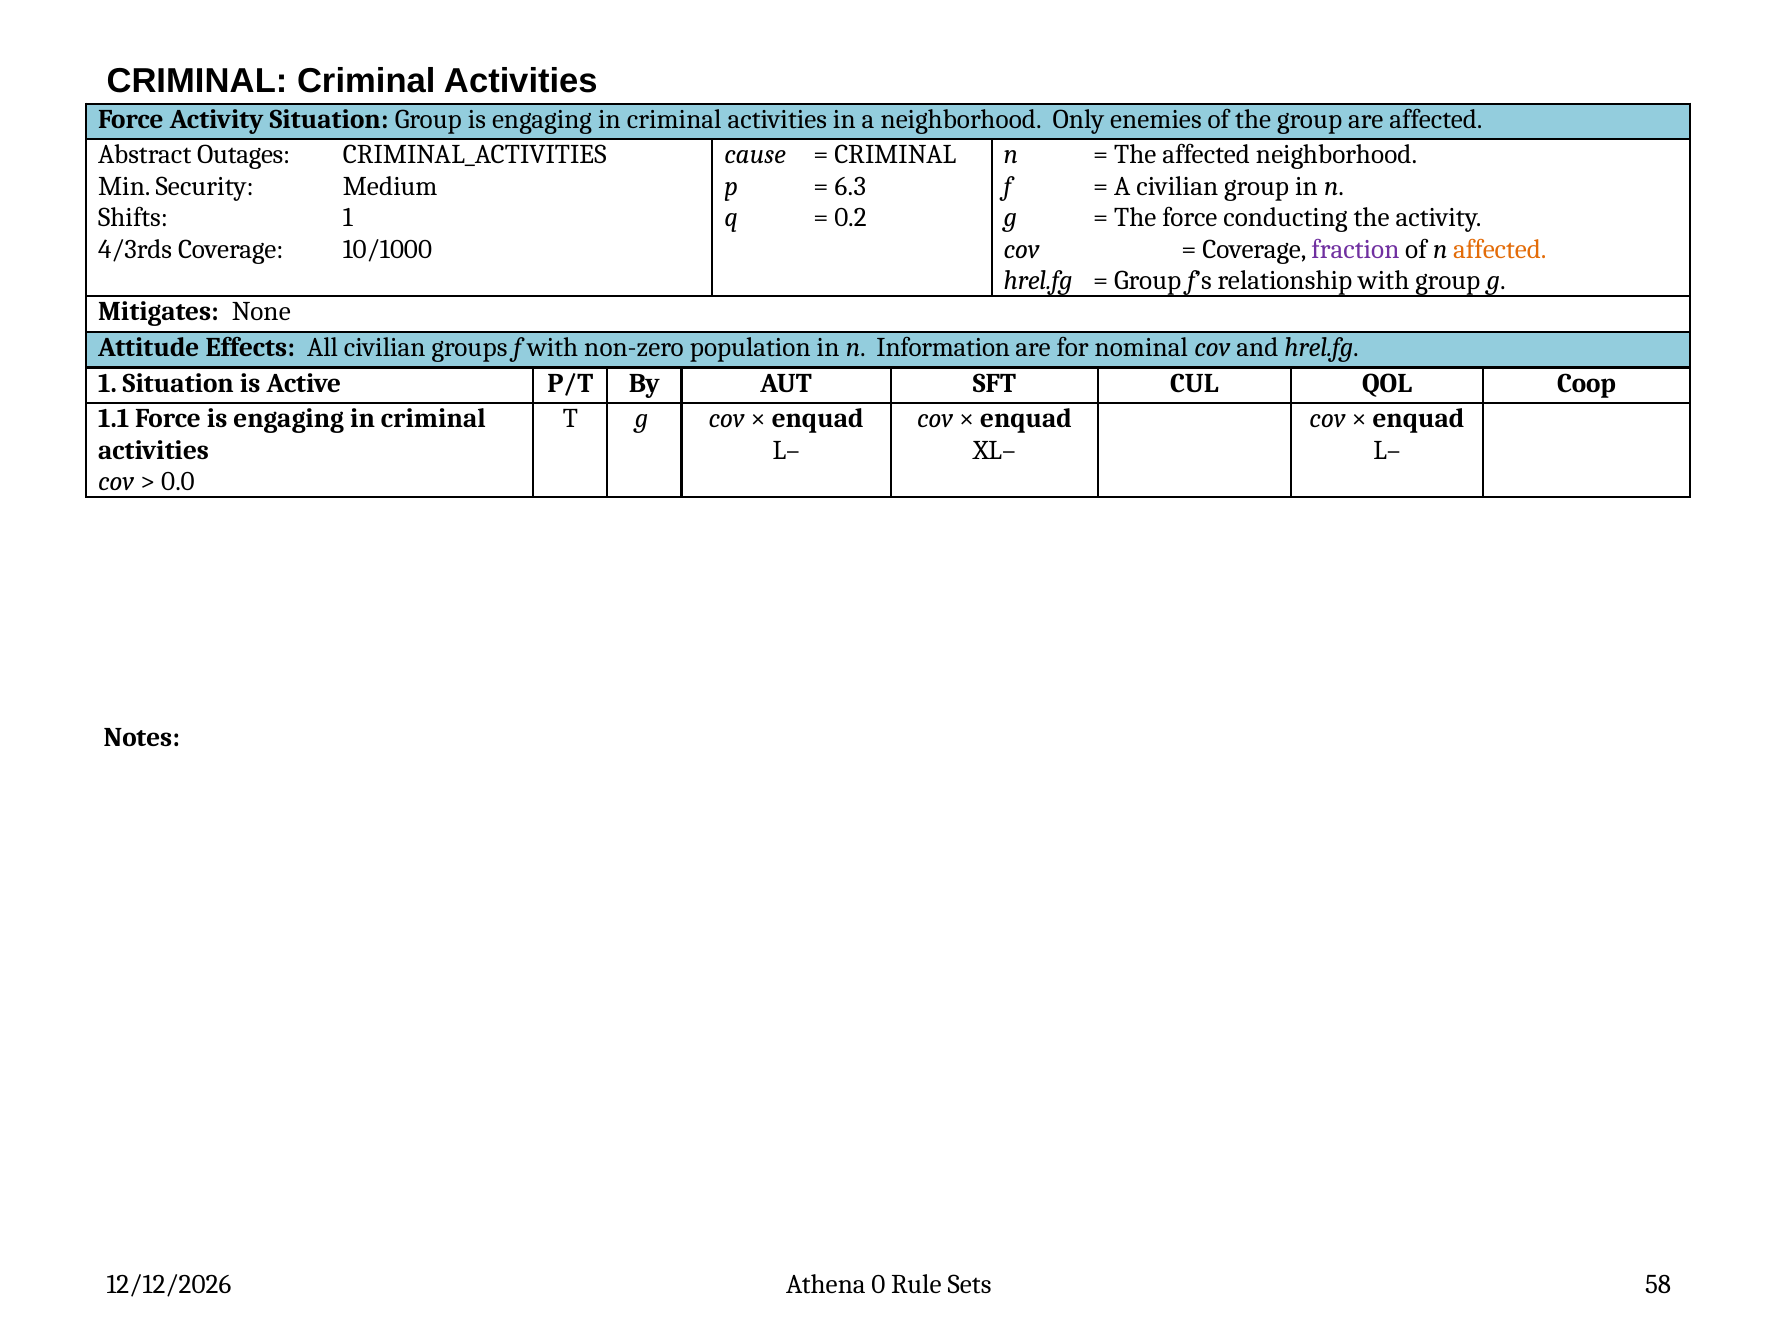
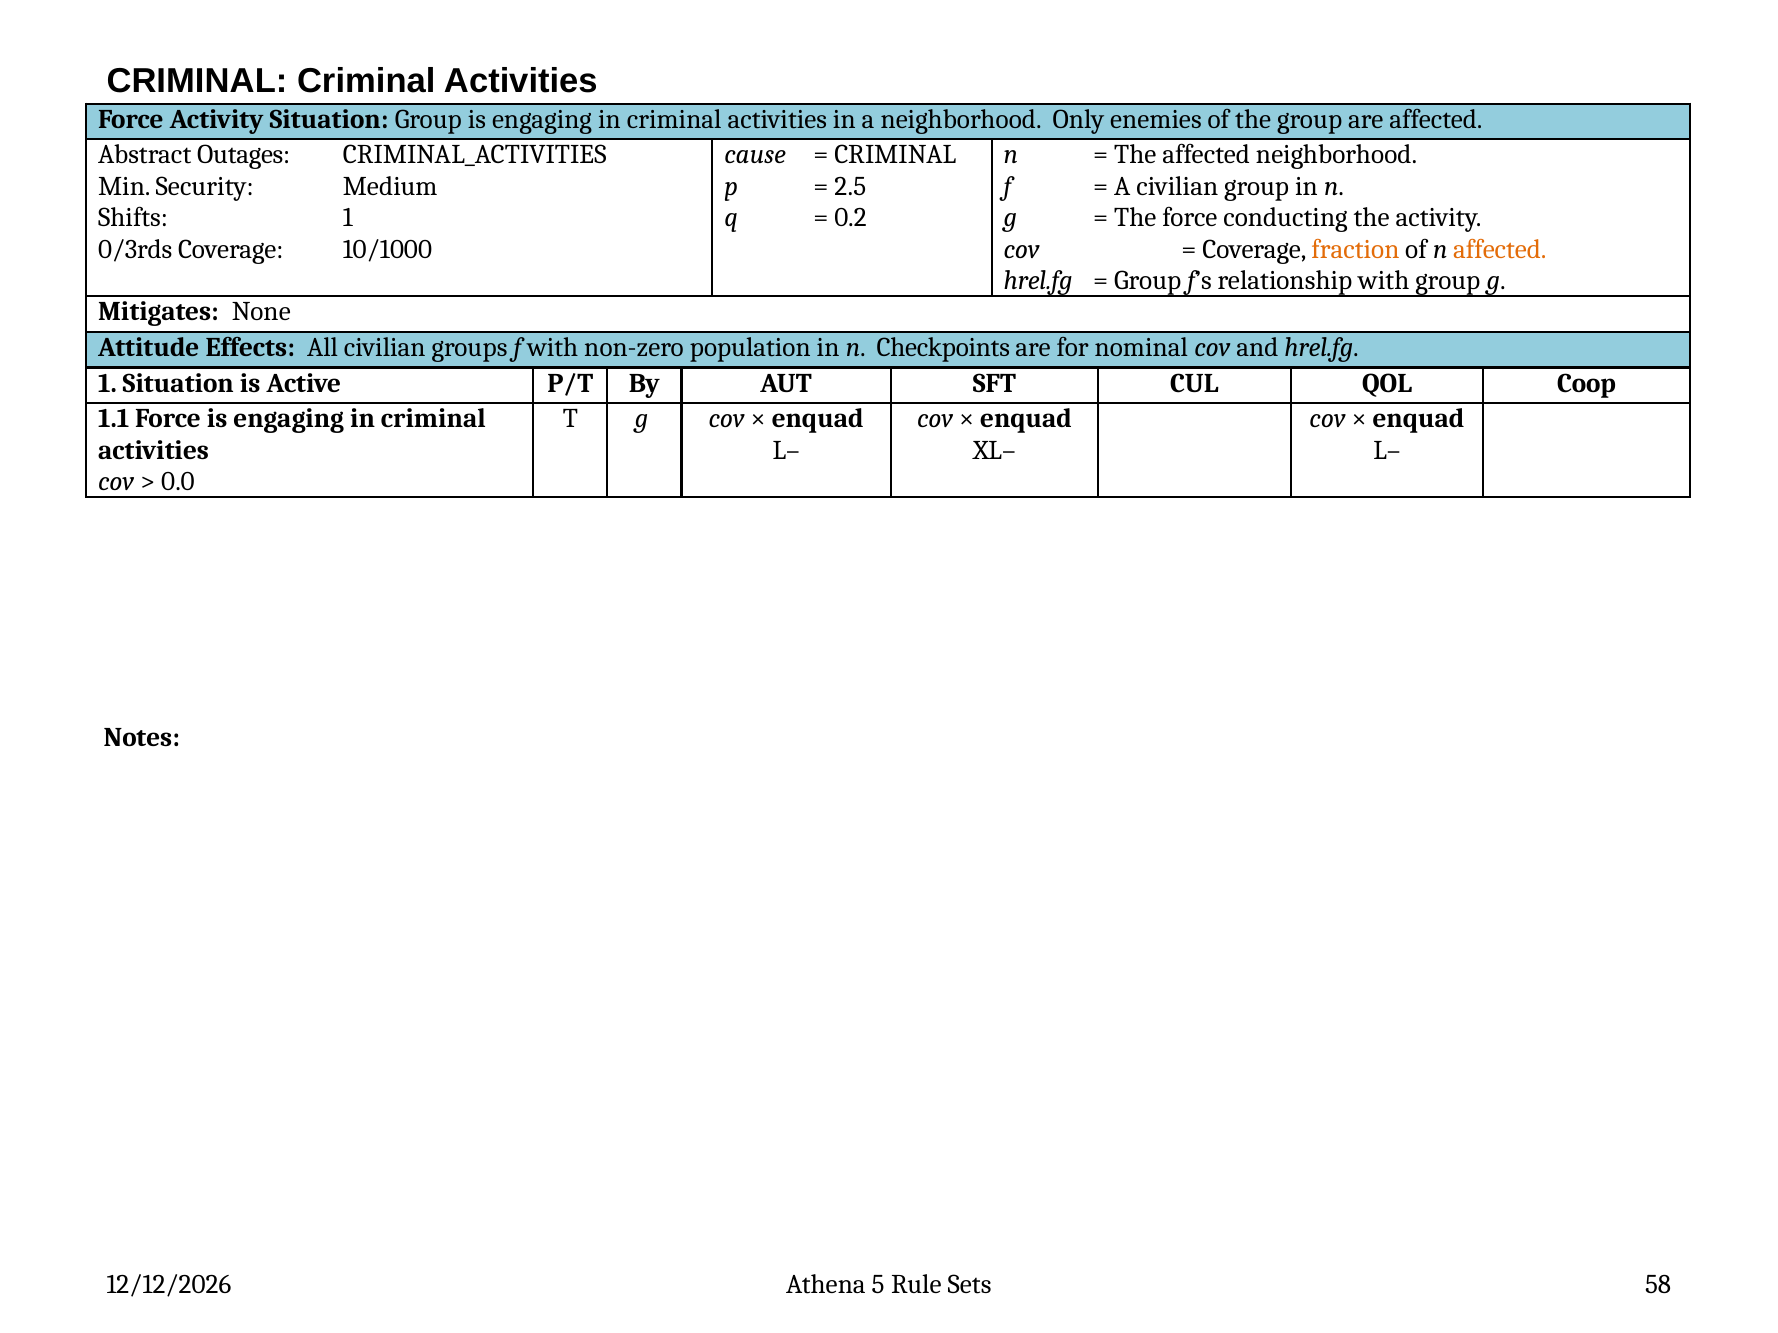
6.3: 6.3 -> 2.5 (850, 186)
4/3rds: 4/3rds -> 0/3rds (135, 249)
fraction colour: purple -> orange (1355, 249)
Information: Information -> Checkpoints (943, 348)
0: 0 -> 5 (878, 1285)
